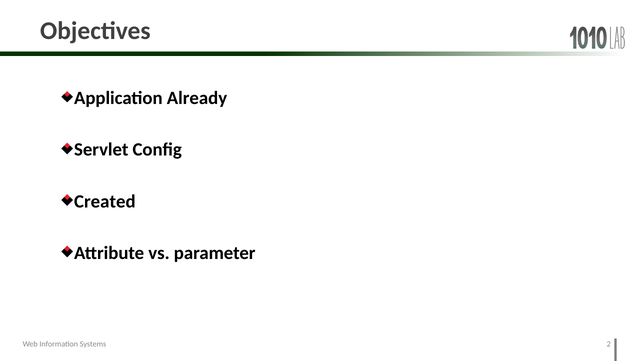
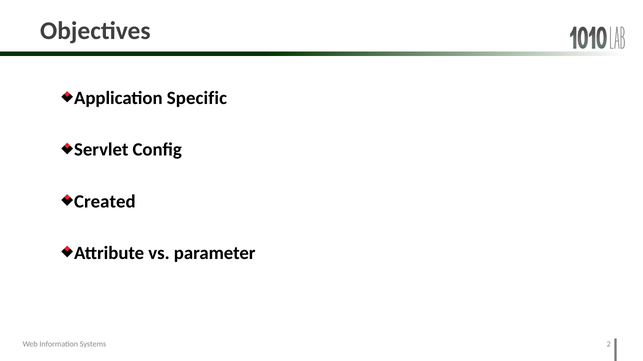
Already: Already -> Specific (197, 98)
